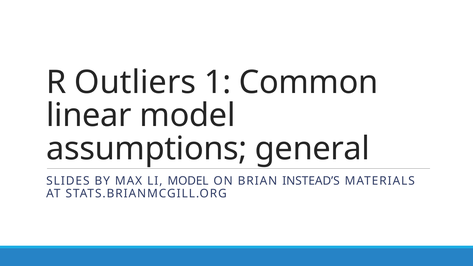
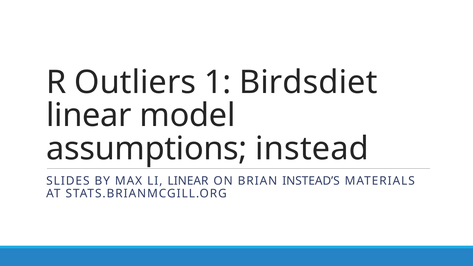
Common: Common -> Birdsdiet (308, 82)
general: general -> instead (312, 149)
LI MODEL: MODEL -> LINEAR (188, 181)
